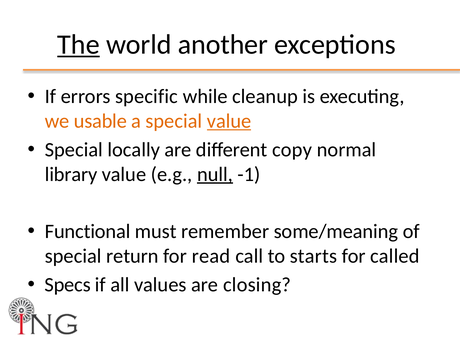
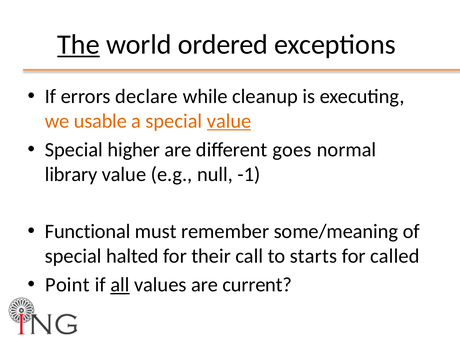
another: another -> ordered (223, 45)
specific: specific -> declare (147, 97)
locally: locally -> higher (134, 150)
copy: copy -> goes (292, 150)
null underline: present -> none (215, 174)
return: return -> halted (132, 256)
read: read -> their (211, 256)
Specs: Specs -> Point (67, 285)
all underline: none -> present (120, 285)
closing: closing -> current (257, 285)
